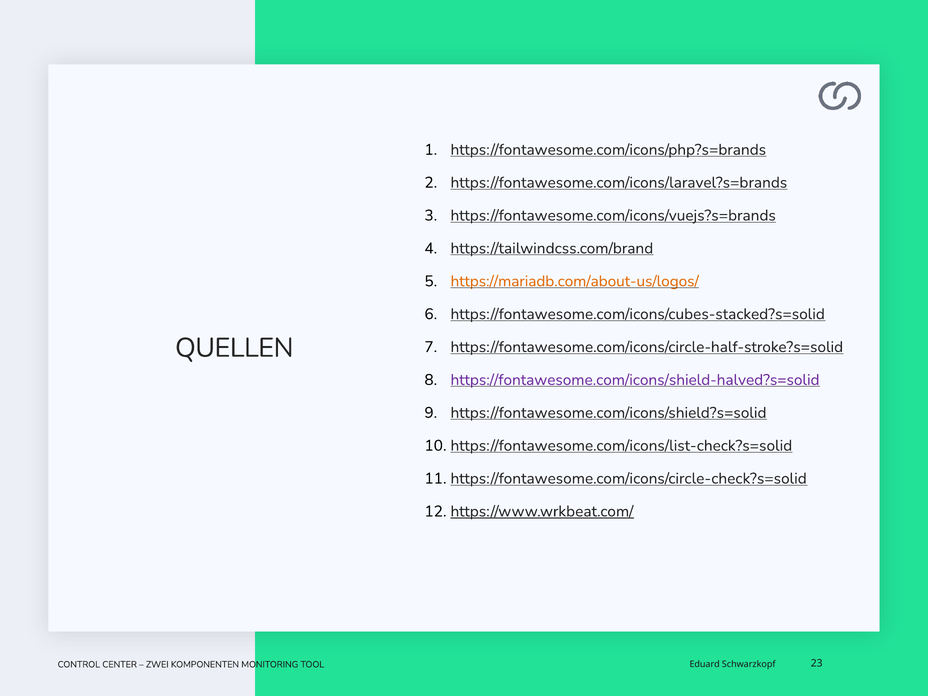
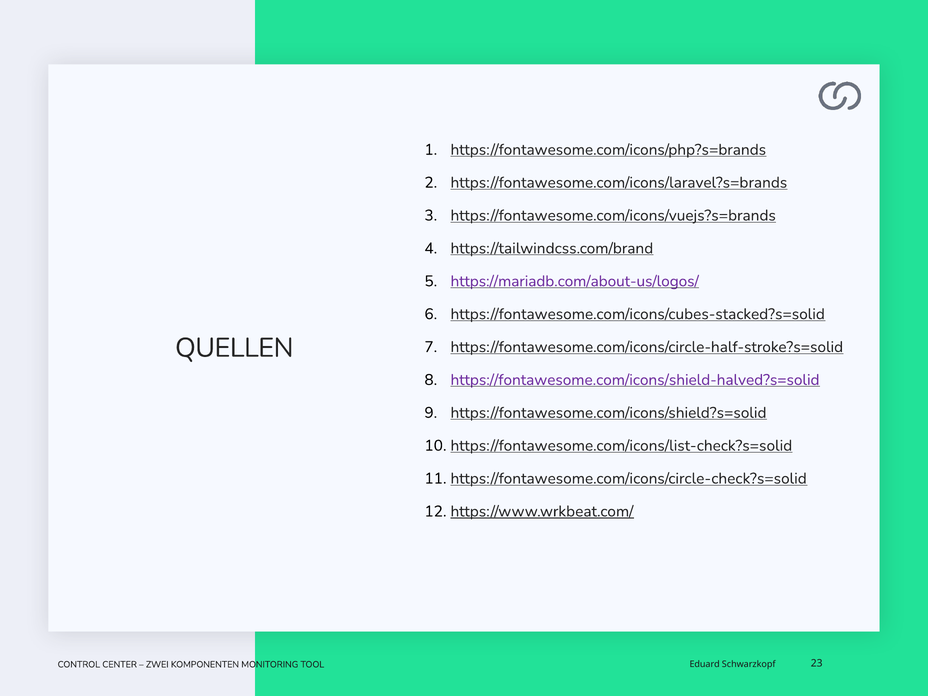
https://mariadb.com/about-us/logos/ colour: orange -> purple (575, 281)
